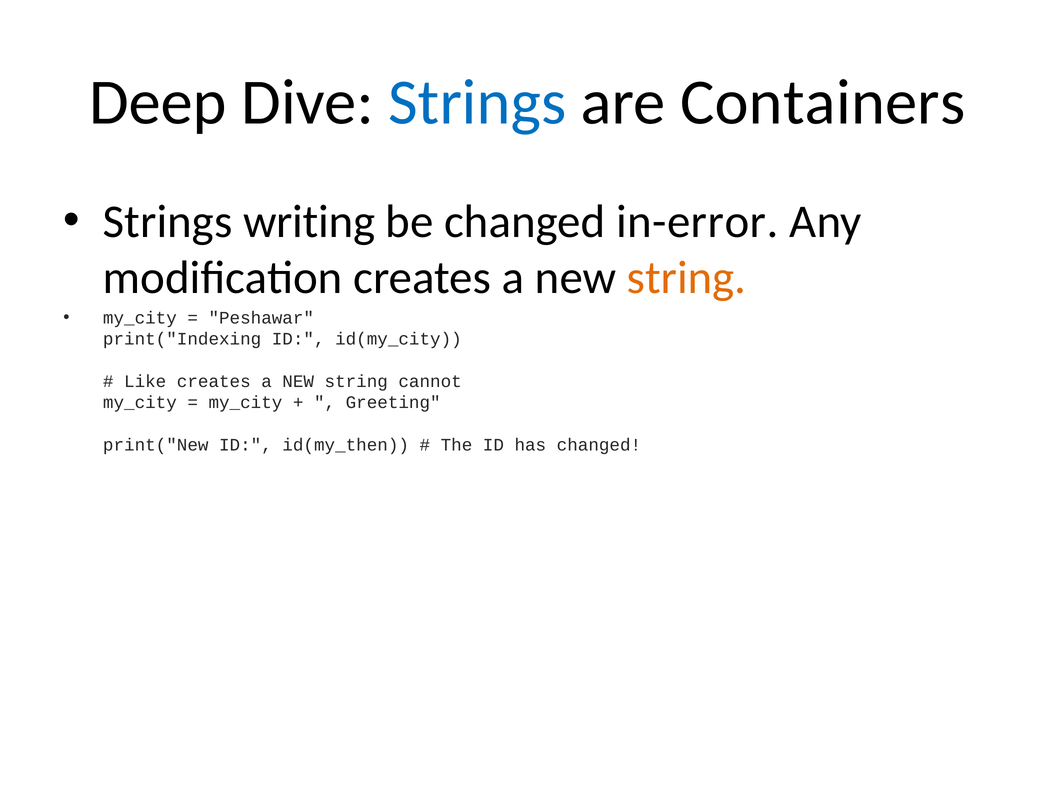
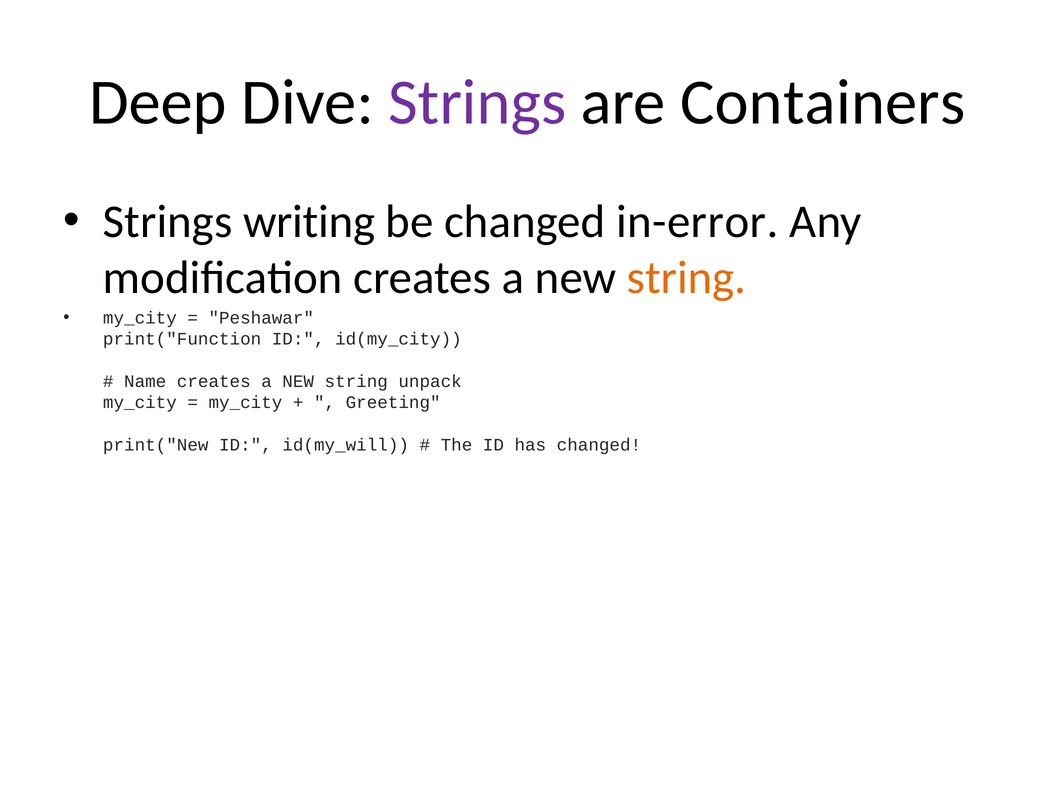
Strings colour: blue -> purple (477, 102)
print("Indexing: print("Indexing -> print("Function (182, 339)
Like: Like -> Name (145, 381)
cannot: cannot -> unpack (430, 381)
id(my_then: id(my_then -> id(my_will (346, 445)
